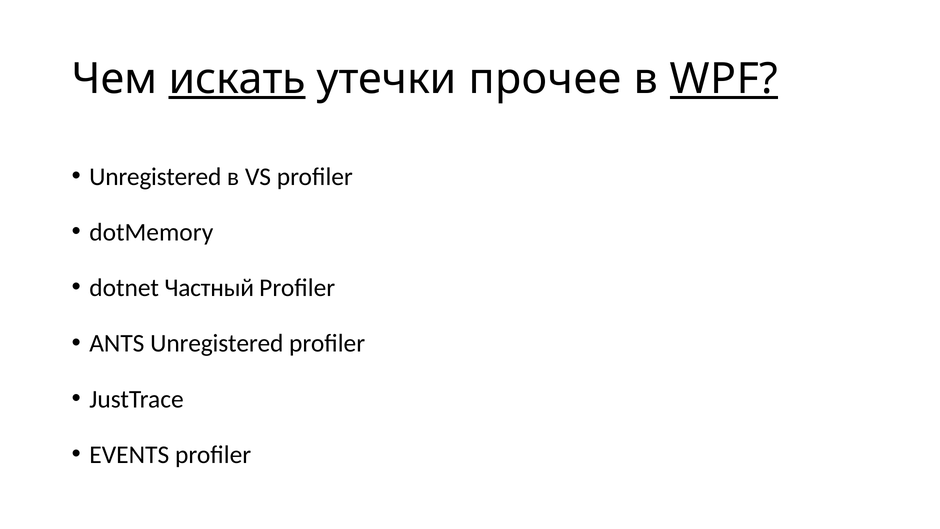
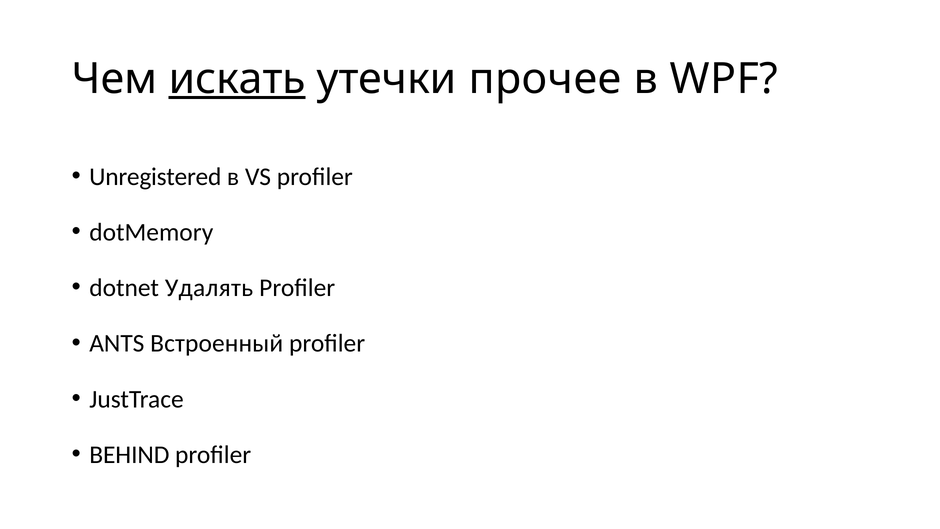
WPF underline: present -> none (724, 79)
Частный: Частный -> Удалять (209, 288)
ANTS Unregistered: Unregistered -> Встроенный (217, 343)
EVENTS: EVENTS -> BEHIND (129, 455)
